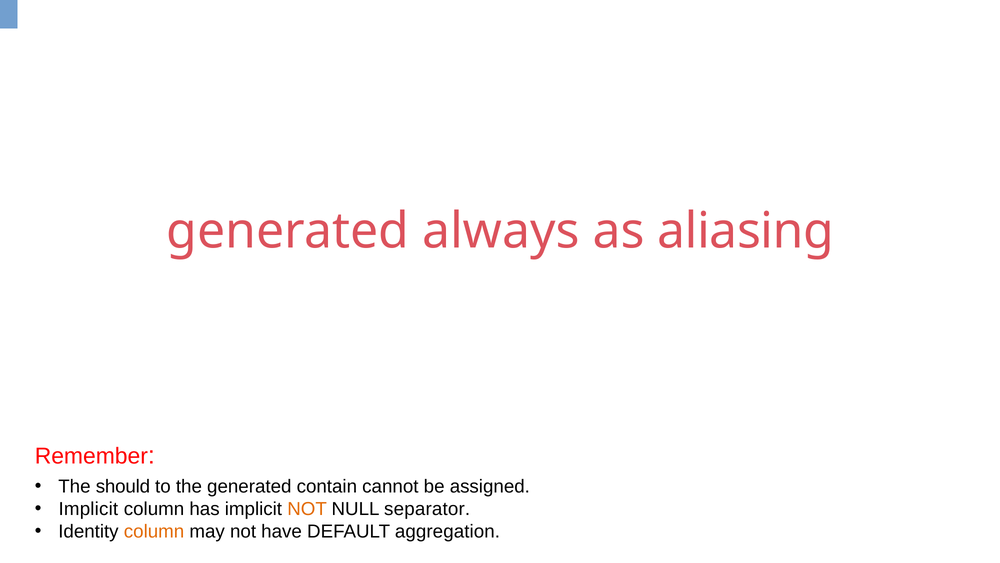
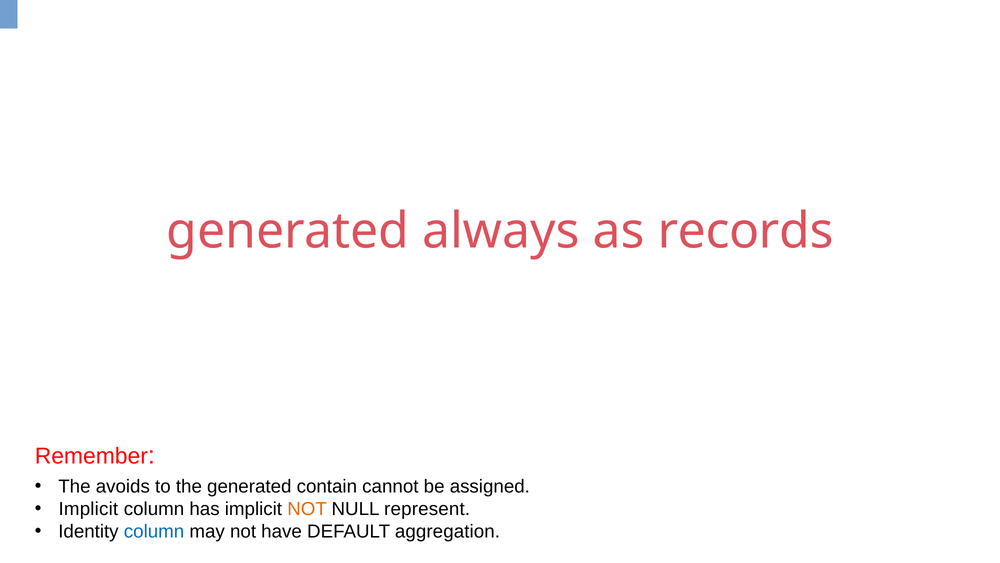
aliasing: aliasing -> records (746, 231)
should: should -> avoids (123, 486)
separator: separator -> represent (427, 509)
column colour: orange -> blue (154, 531)
